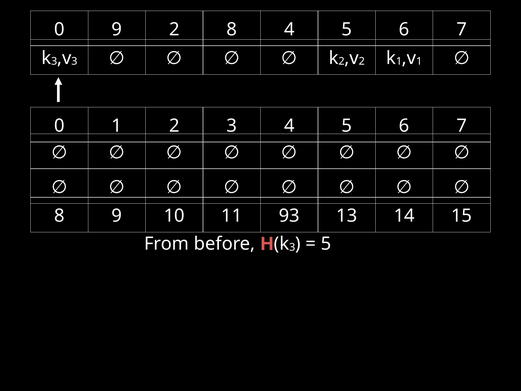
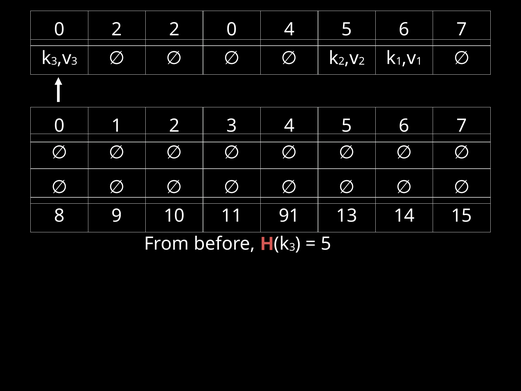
0 9: 9 -> 2 (117, 29)
2 8: 8 -> 0 (232, 29)
93: 93 -> 91 (289, 216)
